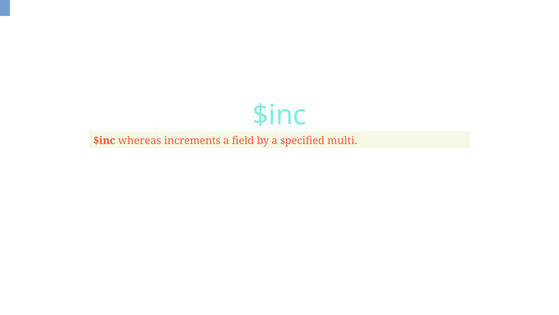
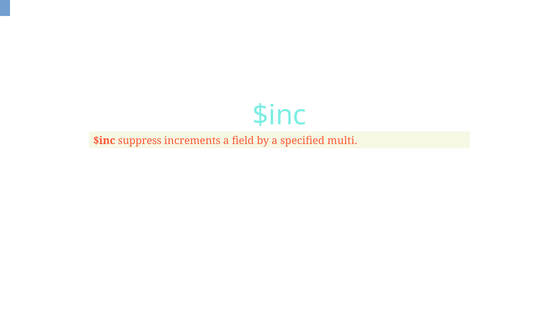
whereas: whereas -> suppress (140, 140)
